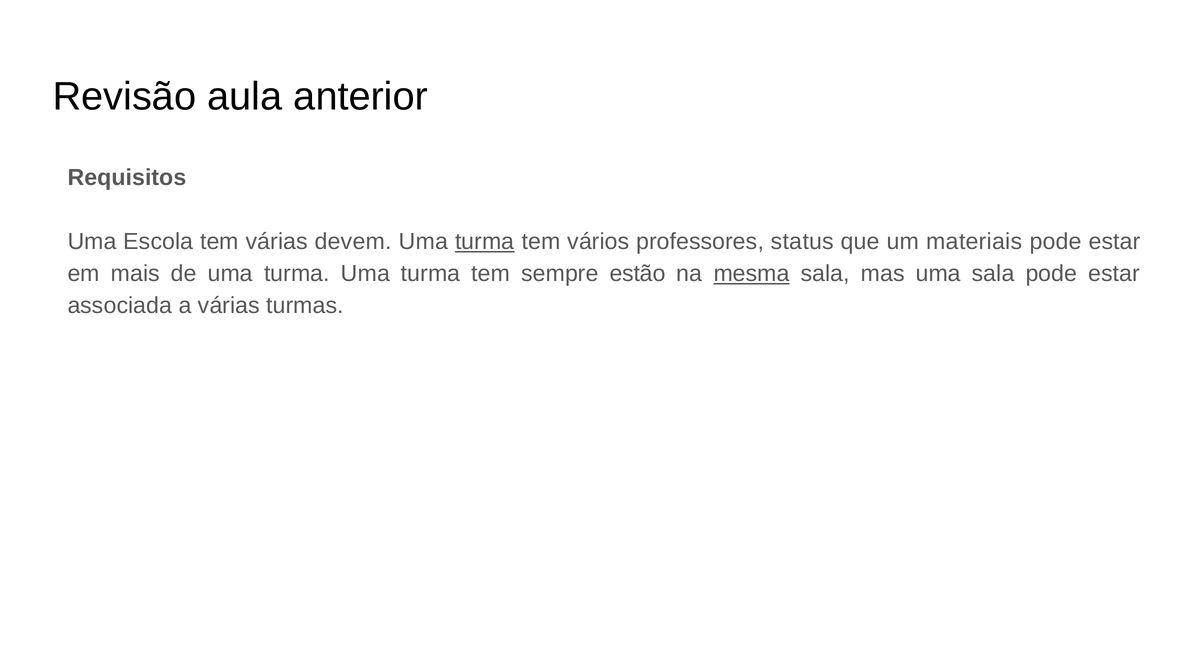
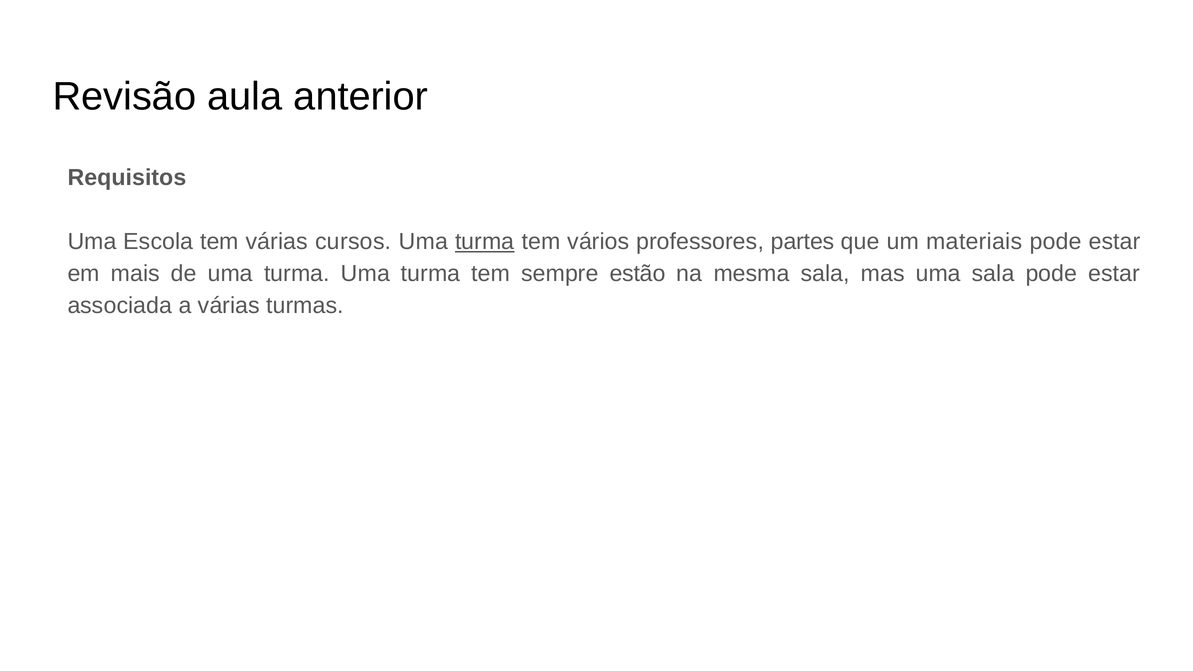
devem: devem -> cursos (353, 242)
status: status -> partes (803, 242)
mesma underline: present -> none (752, 274)
